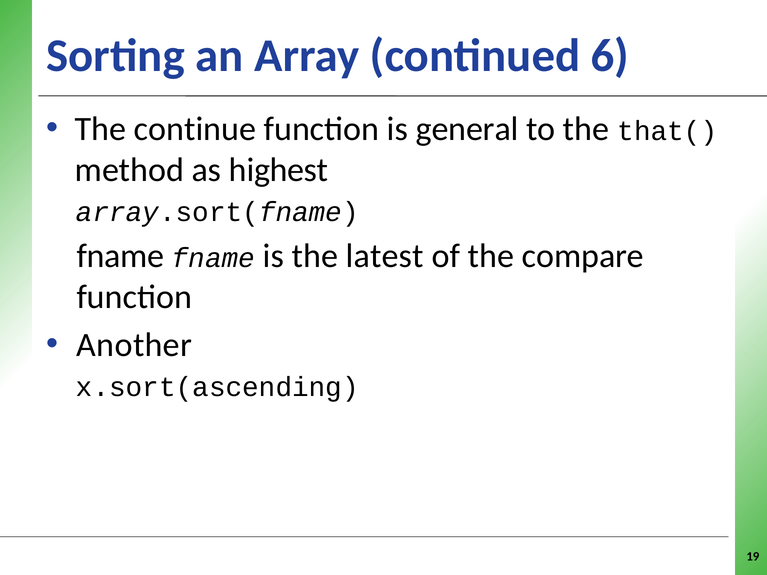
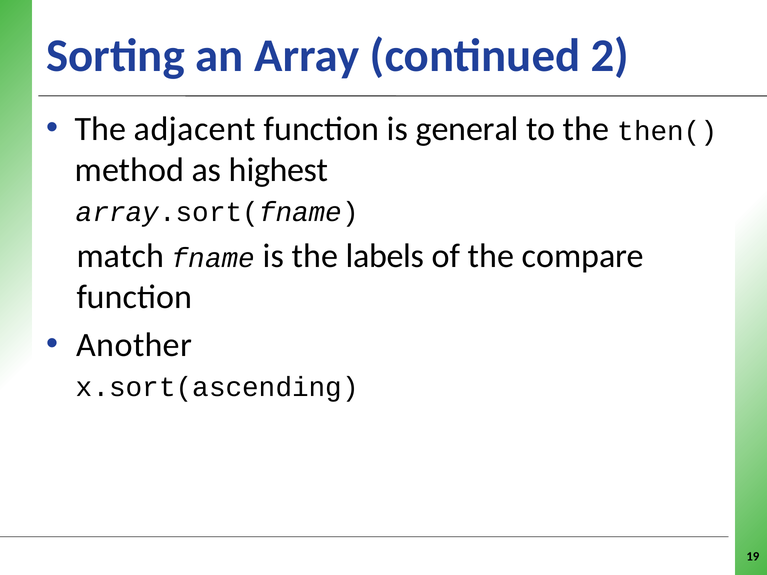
6: 6 -> 2 (610, 56)
continue: continue -> adjacent (195, 129)
that(: that( -> then( (667, 131)
fname: fname -> match (120, 256)
latest: latest -> labels (385, 256)
